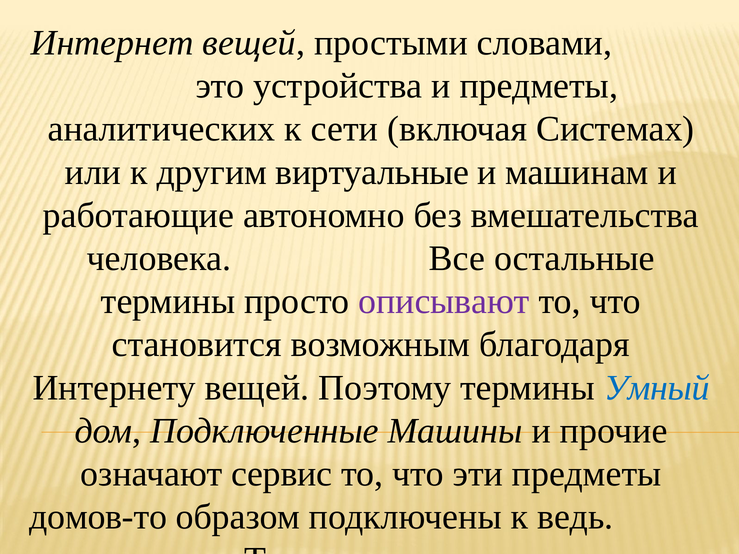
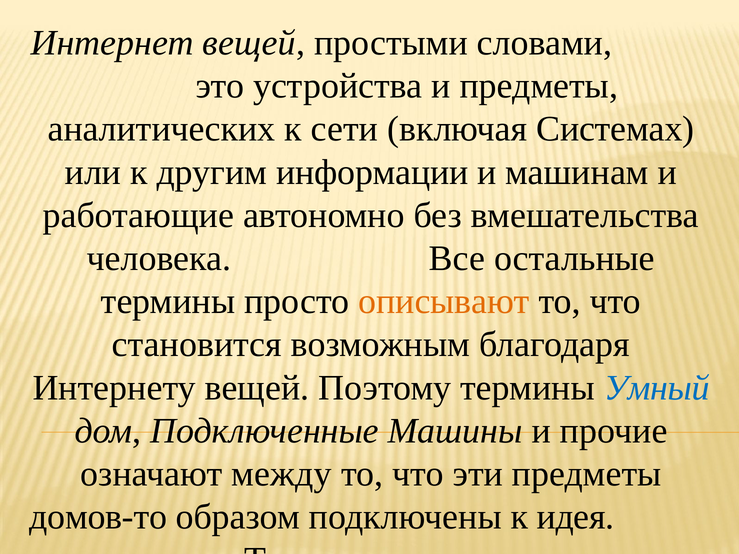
виртуальные: виртуальные -> информации (372, 172)
описывают colour: purple -> orange (444, 302)
сервис: сервис -> между (282, 474)
ведь: ведь -> идея (575, 517)
